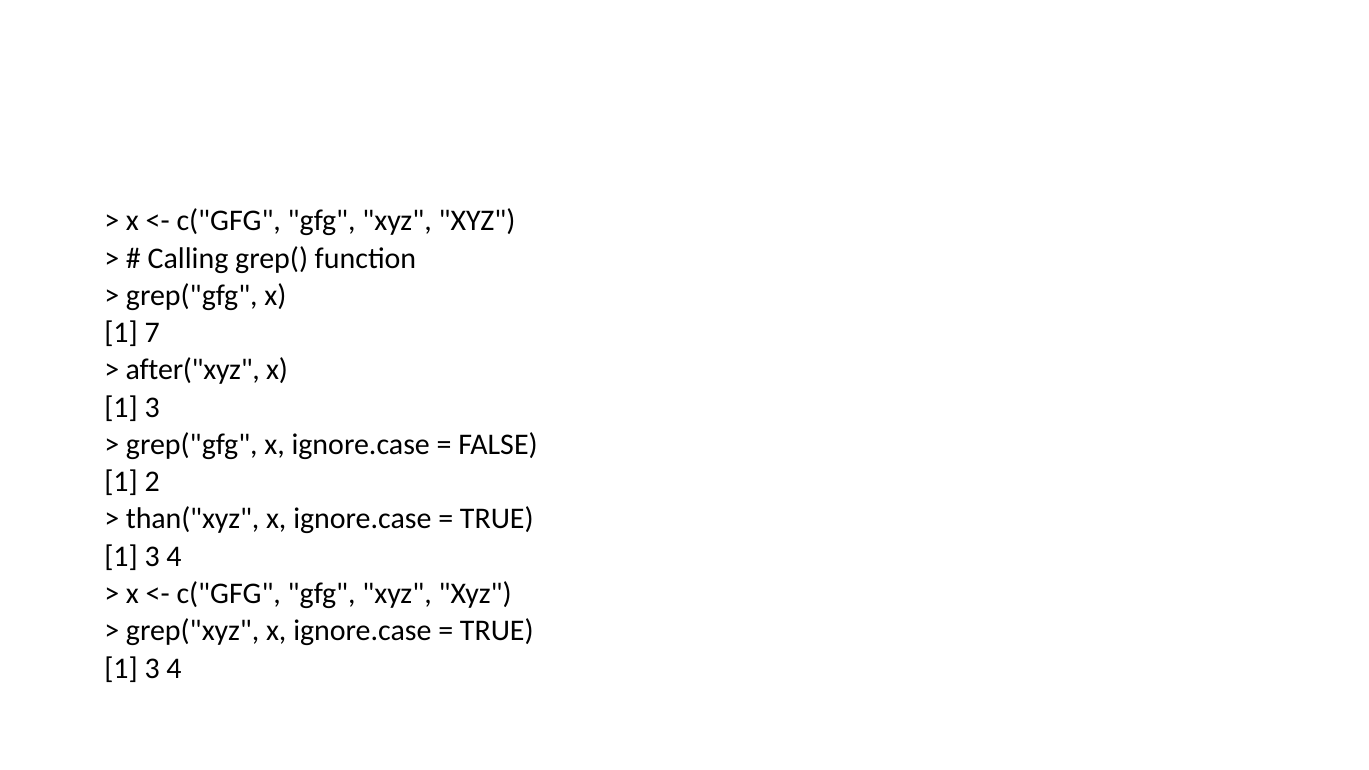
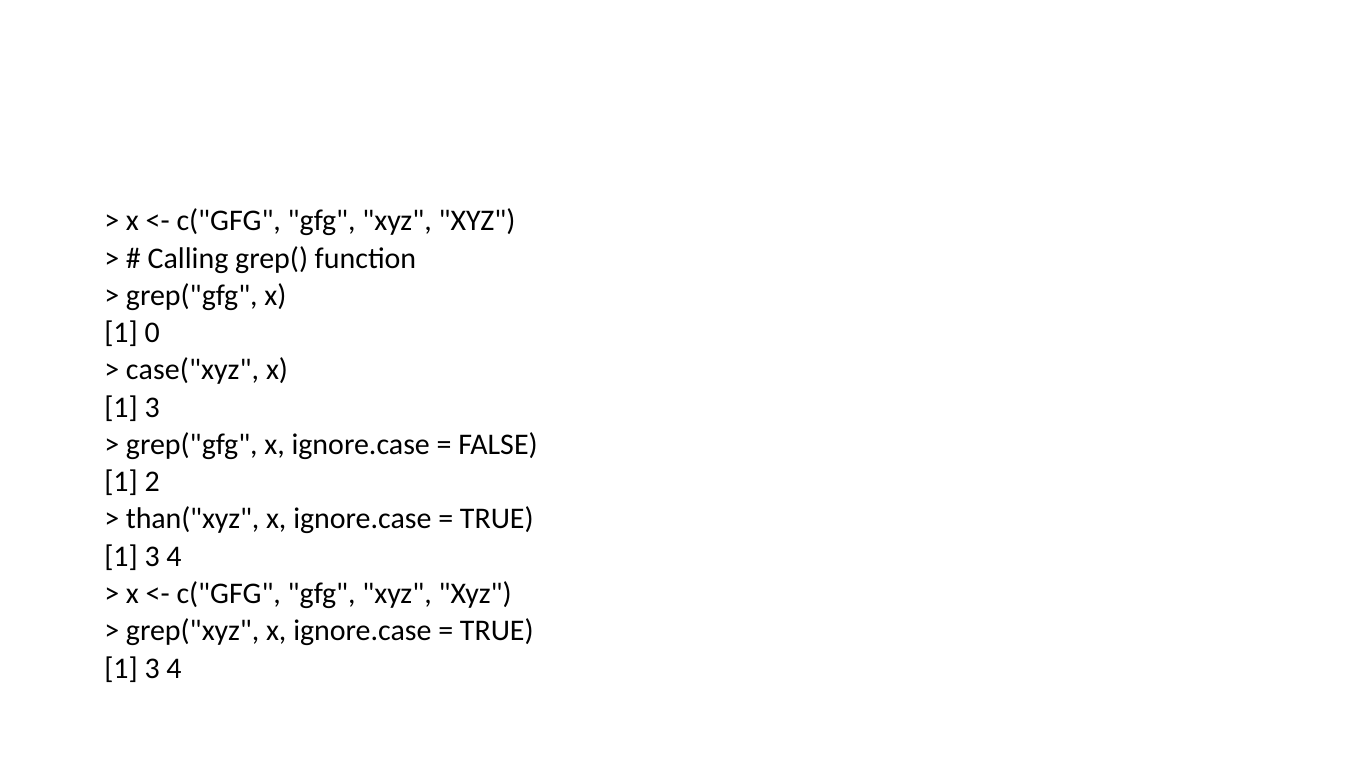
7: 7 -> 0 (152, 333)
after("xyz: after("xyz -> case("xyz (193, 370)
